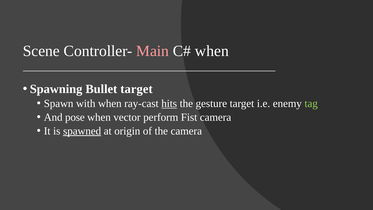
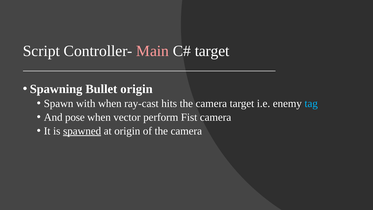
Scene: Scene -> Script (41, 51)
when: when -> target (212, 51)
Bullet target: target -> origin (136, 89)
hits underline: present -> none (169, 103)
gesture: gesture -> camera (211, 103)
tag colour: light green -> light blue (311, 103)
